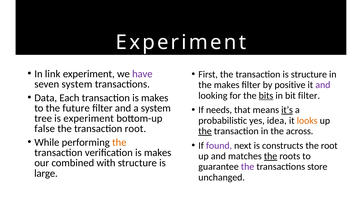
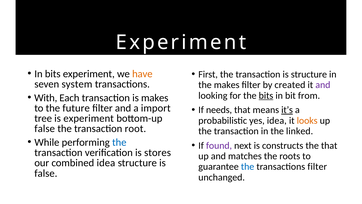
In link: link -> bits (53, 74)
have colour: purple -> orange (142, 74)
positive: positive -> created (290, 85)
bit filter: filter -> from (309, 95)
Data: Data -> With (46, 98)
a system: system -> import (156, 108)
the underline: present -> none (205, 131)
across: across -> linked (300, 131)
the colour: orange -> blue (119, 142)
the root: root -> that (329, 145)
verification is makes: makes -> stores (158, 152)
the underline: present -> none (271, 156)
combined with: with -> idea (106, 163)
the colour: purple -> blue (248, 166)
transactions store: store -> filter (317, 166)
large: large -> false (46, 173)
